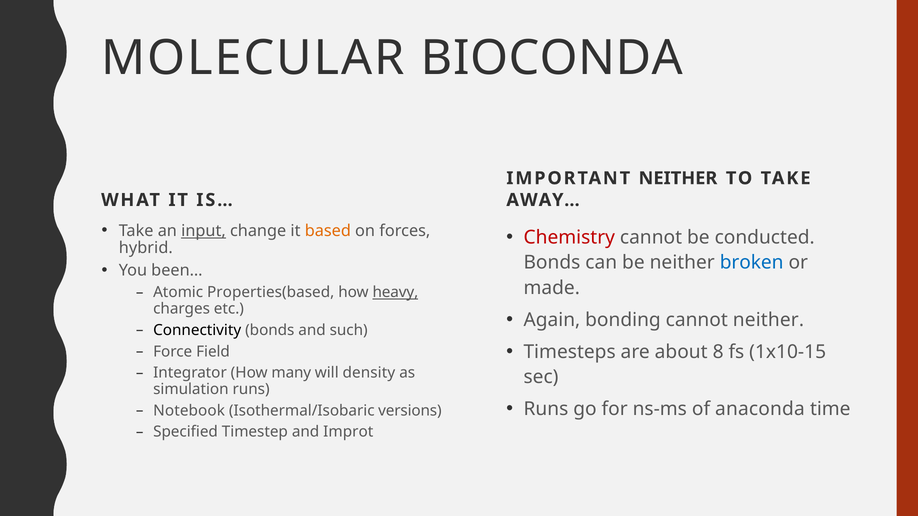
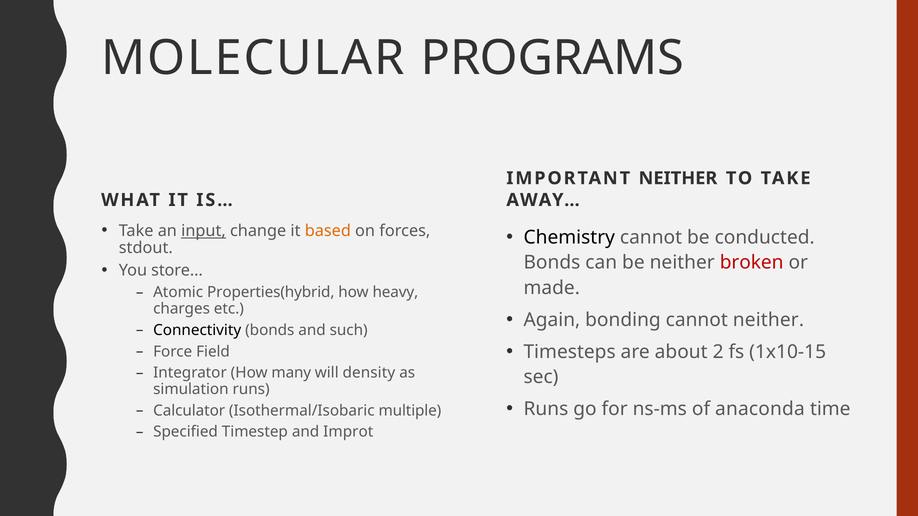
BIOCONDA: BIOCONDA -> PROGRAMS (552, 58)
Chemistry colour: red -> black (569, 238)
hybrid: hybrid -> stdout (146, 248)
broken colour: blue -> red (752, 263)
been…: been… -> store… (177, 271)
Properties(based: Properties(based -> Properties(hybrid (271, 293)
heavy underline: present -> none (395, 293)
8: 8 -> 2 (718, 352)
Notebook: Notebook -> Calculator (189, 411)
versions: versions -> multiple (410, 411)
